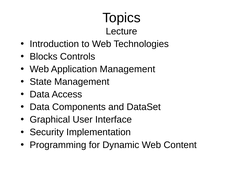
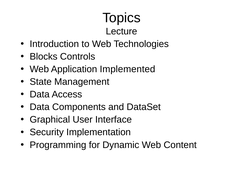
Application Management: Management -> Implemented (127, 69)
